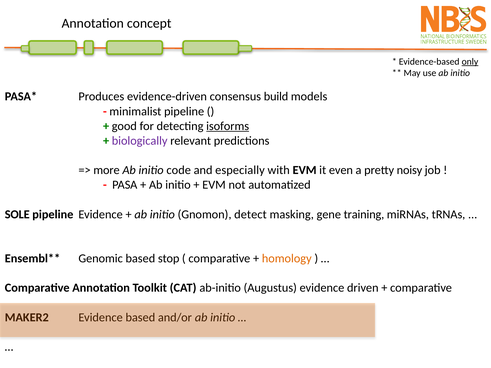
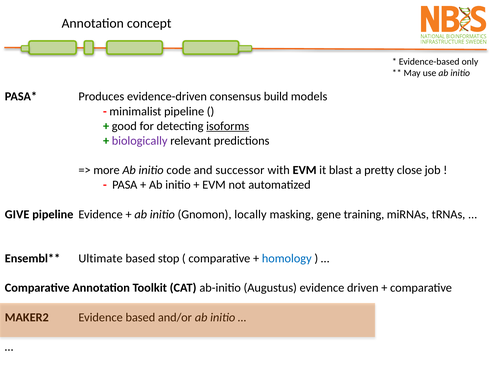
only underline: present -> none (470, 62)
especially: especially -> successor (240, 170)
even: even -> blast (341, 170)
noisy: noisy -> close (409, 170)
SOLE: SOLE -> GIVE (17, 214)
detect: detect -> locally (250, 214)
Genomic: Genomic -> Ultimate (101, 259)
homology colour: orange -> blue (287, 259)
